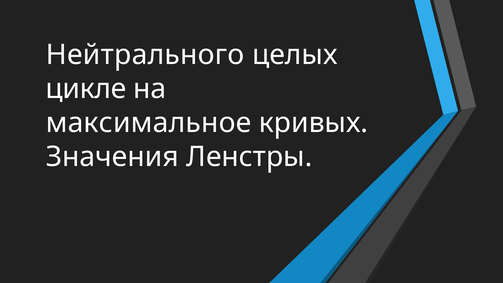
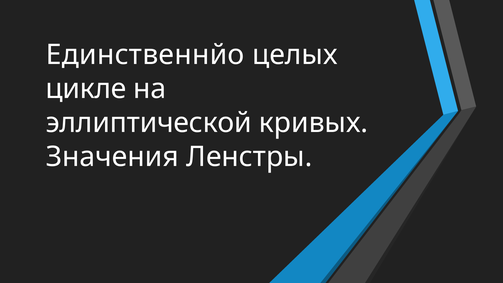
Нейтрального: Нейтрального -> Единственнйо (145, 55)
максимальное: максимальное -> эллиптической (149, 123)
